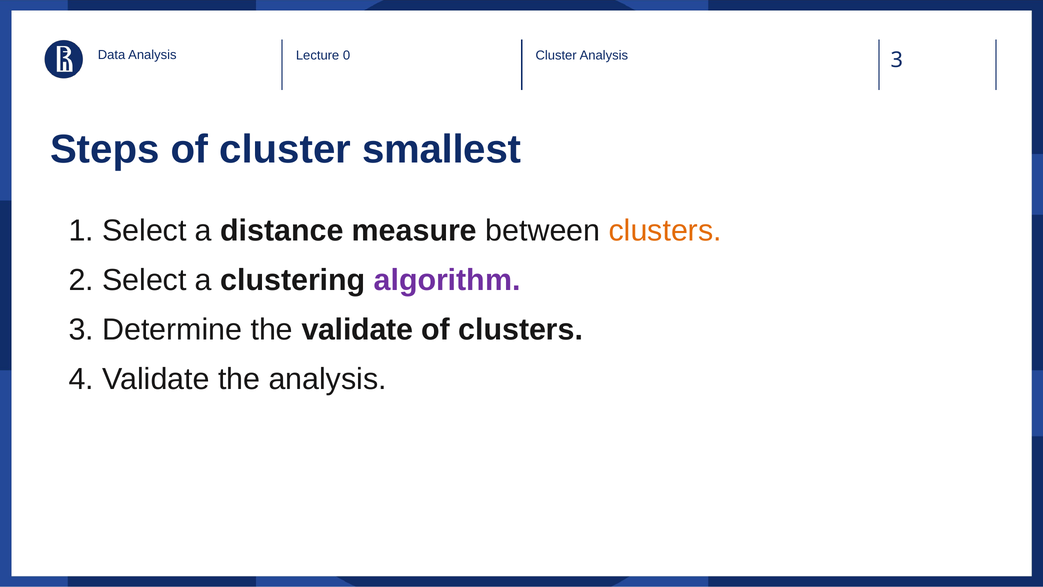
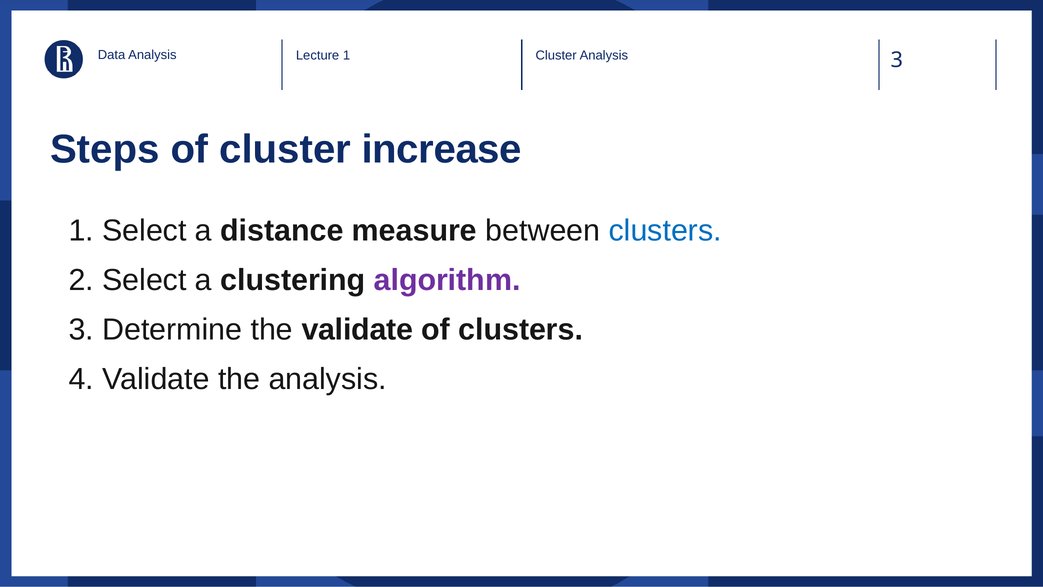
Lecture 0: 0 -> 1 (347, 56)
smallest: smallest -> increase (442, 149)
clusters colour: orange -> blue (665, 230)
